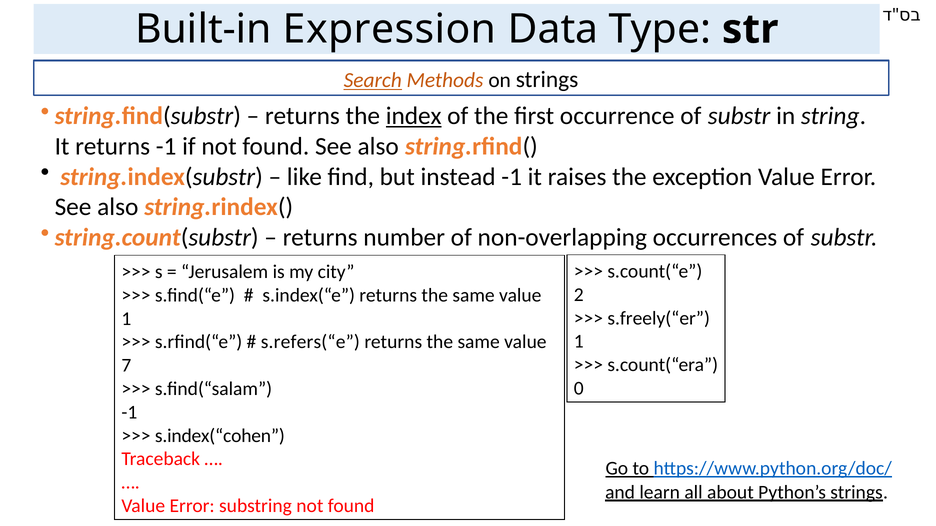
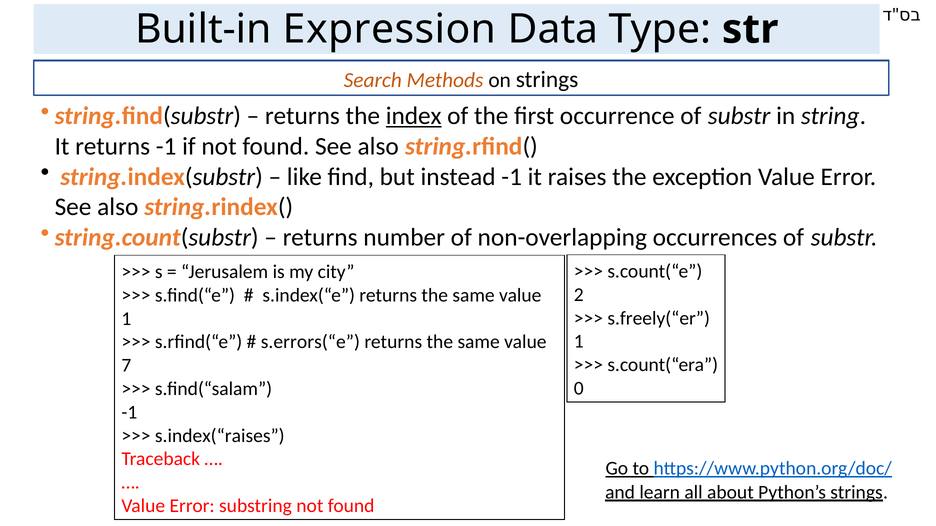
Search underline: present -> none (373, 80)
s.refers(“e: s.refers(“e -> s.errors(“e (310, 342)
s.index(“cohen: s.index(“cohen -> s.index(“raises (220, 436)
